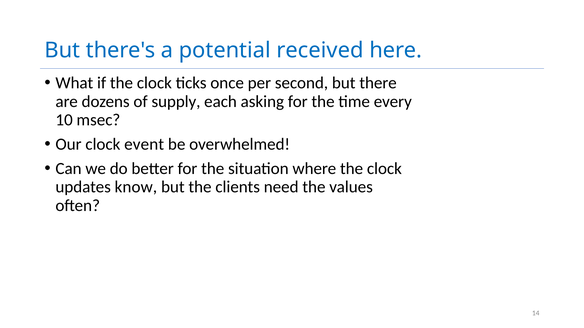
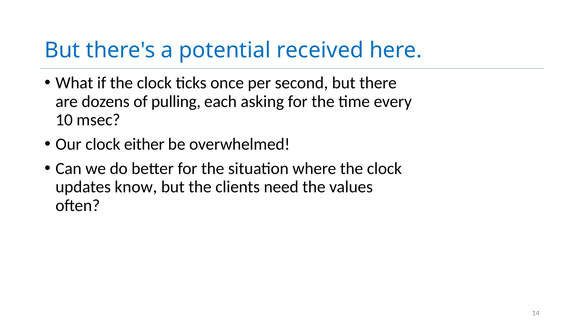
supply: supply -> pulling (176, 102)
event: event -> either (144, 144)
